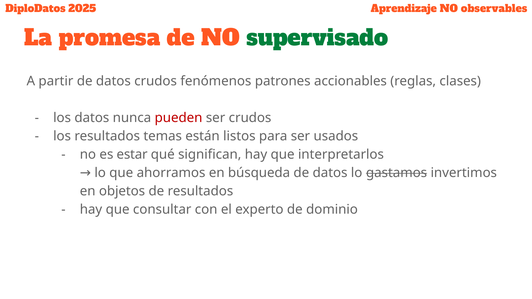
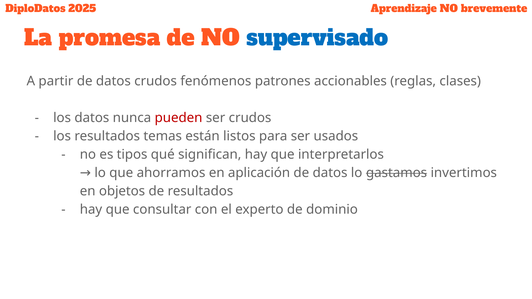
observables: observables -> brevemente (494, 9)
supervisado colour: green -> blue (317, 38)
estar: estar -> tipos (132, 155)
búsqueda: búsqueda -> aplicación (259, 173)
